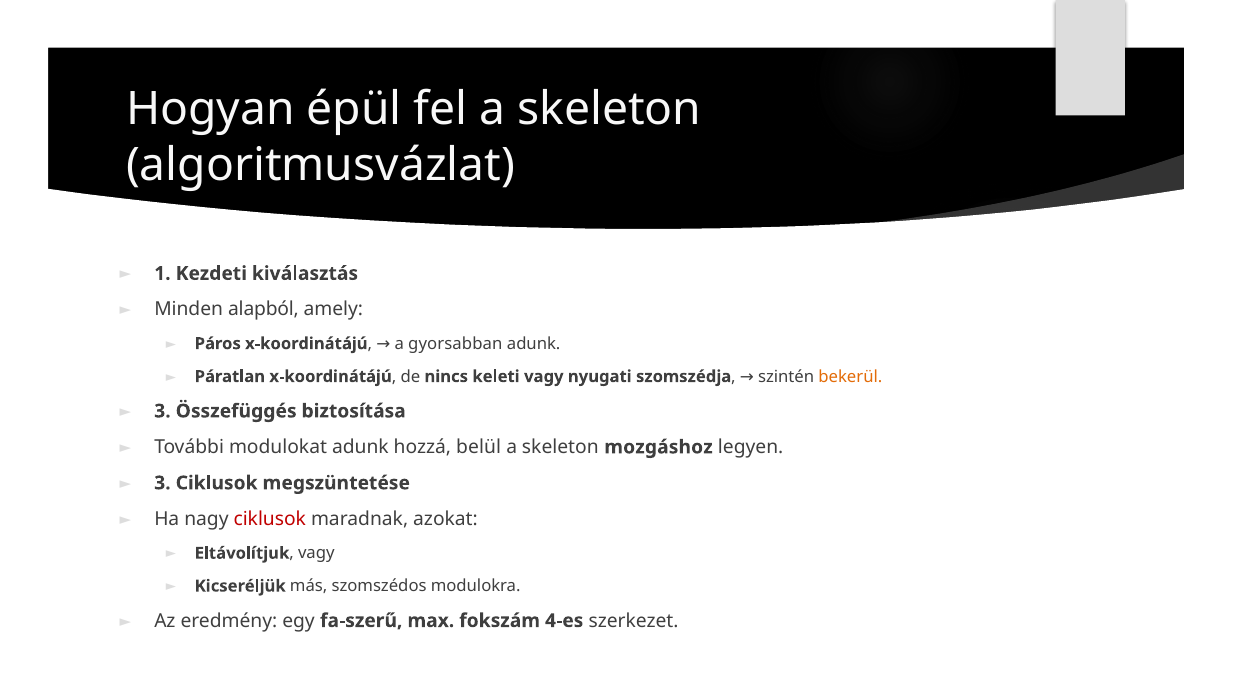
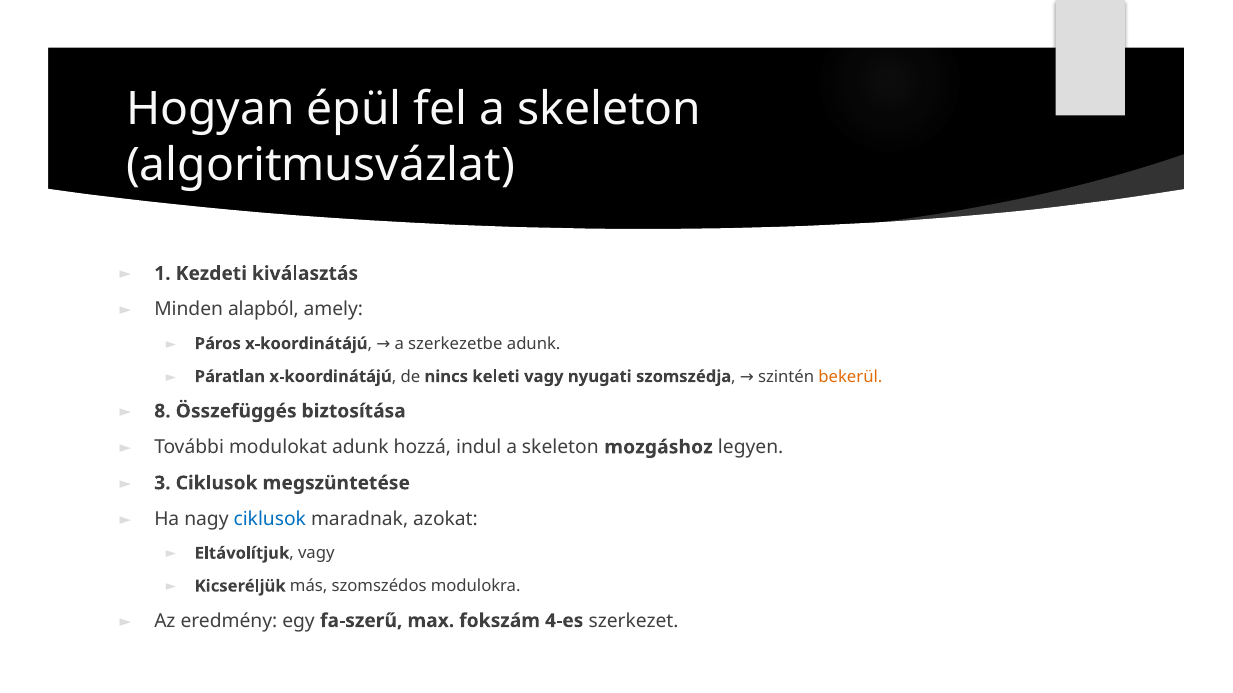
gyorsabban: gyorsabban -> szerkezetbe (455, 344)
3: 3 -> 8 (162, 411)
belül: belül -> indul (479, 447)
ciklusok colour: red -> blue (270, 519)
